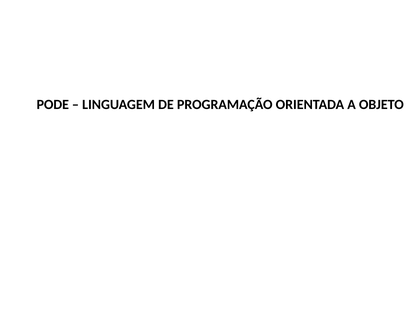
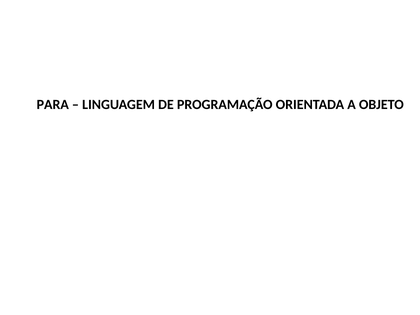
PODE: PODE -> PARA (53, 105)
